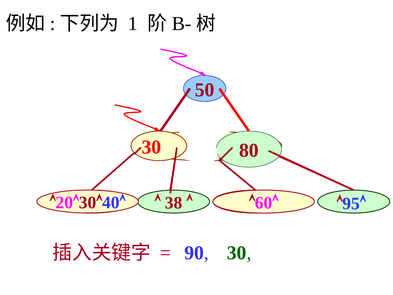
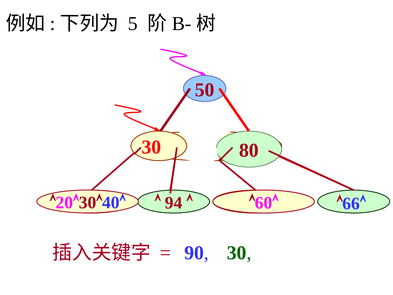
1: 1 -> 5 (133, 24)
38: 38 -> 94 (174, 203)
95: 95 -> 66 (351, 203)
